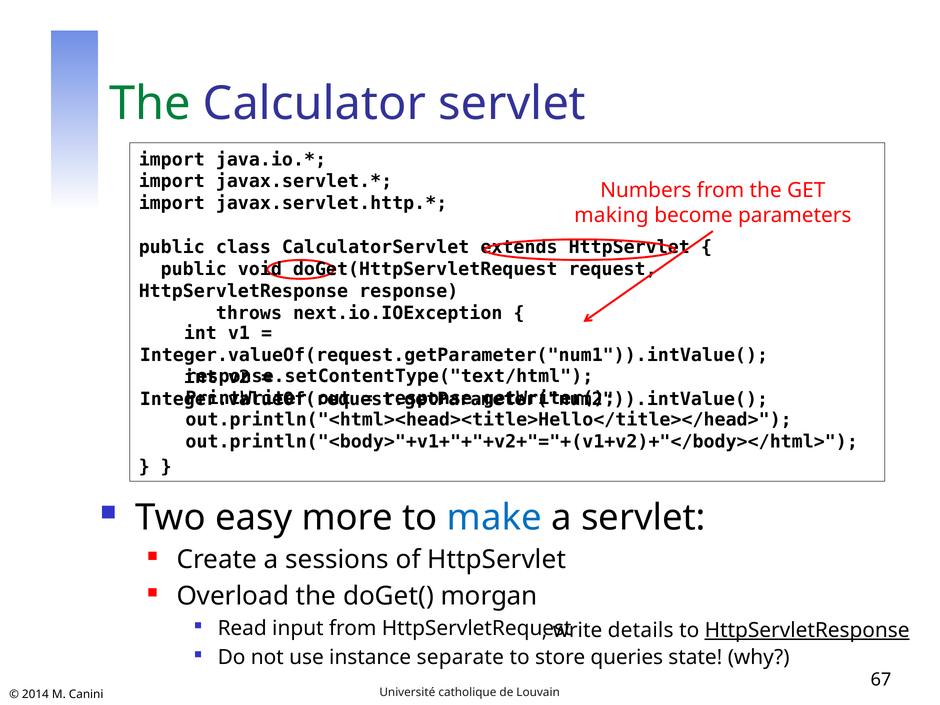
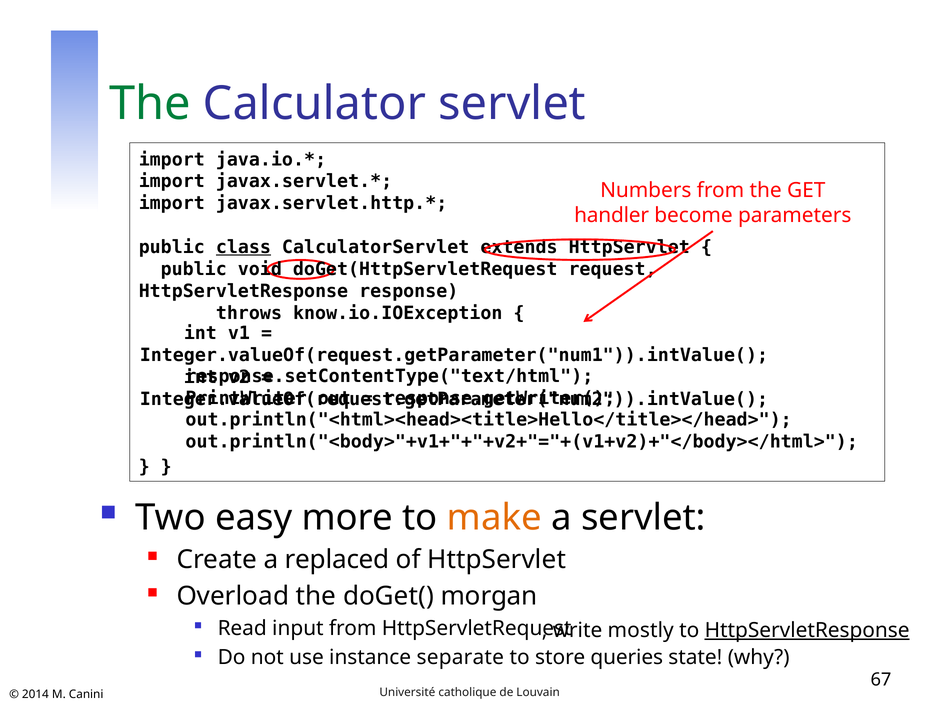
making: making -> handler (612, 215)
class underline: none -> present (243, 247)
next.io.IOException: next.io.IOException -> know.io.IOException (398, 313)
make colour: blue -> orange (494, 518)
sessions: sessions -> replaced (337, 560)
details: details -> mostly (641, 630)
